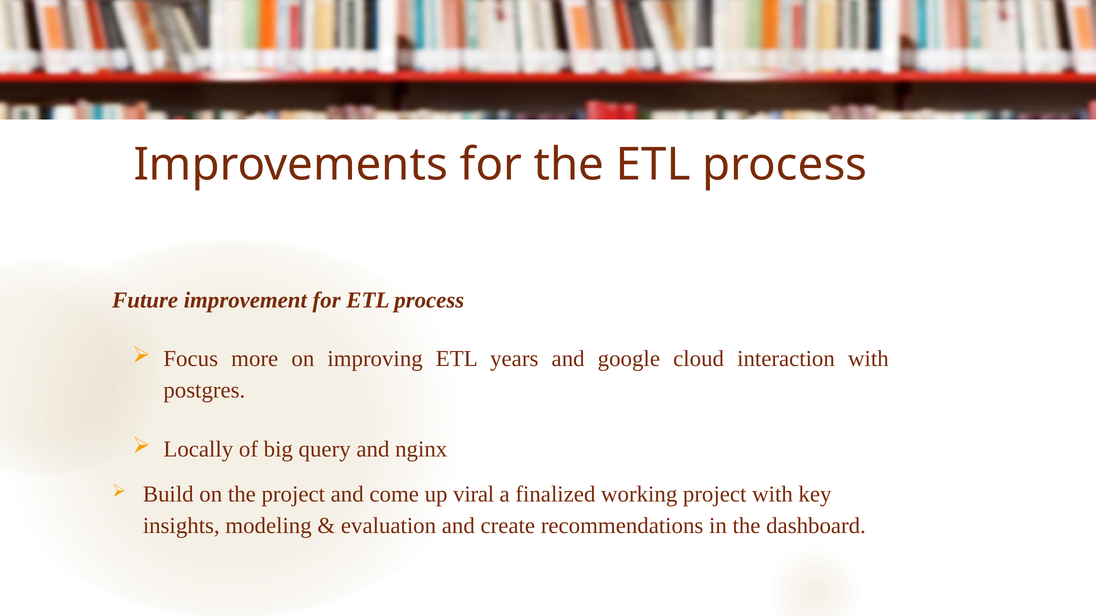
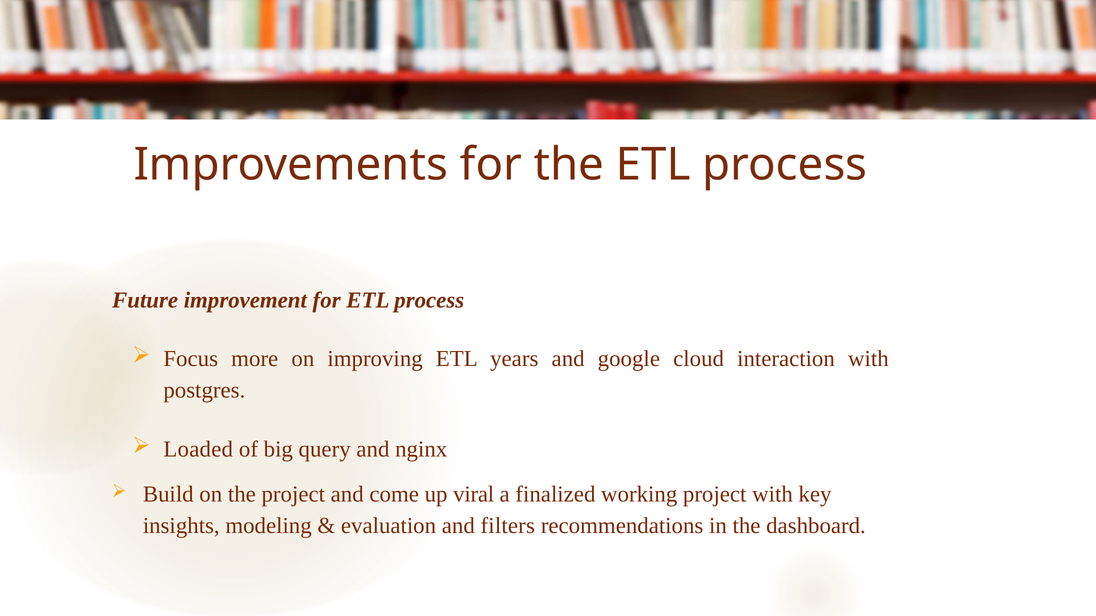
Locally: Locally -> Loaded (198, 450)
create: create -> filters (508, 526)
